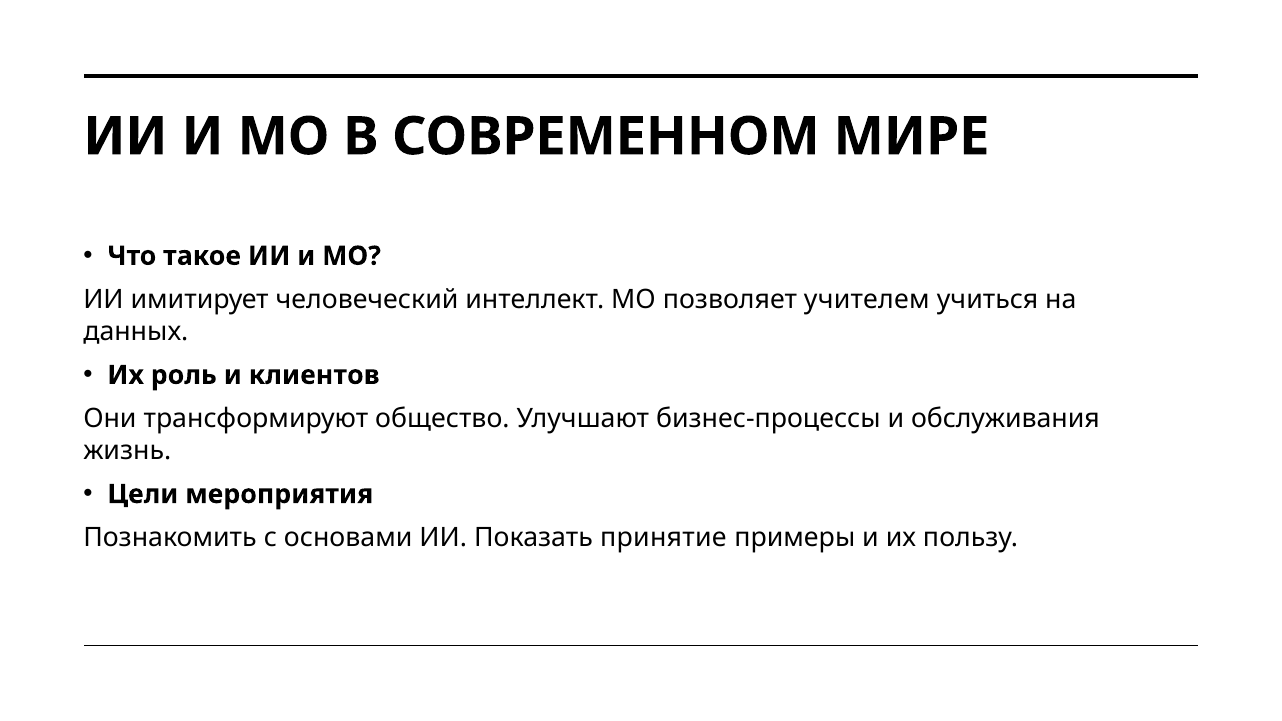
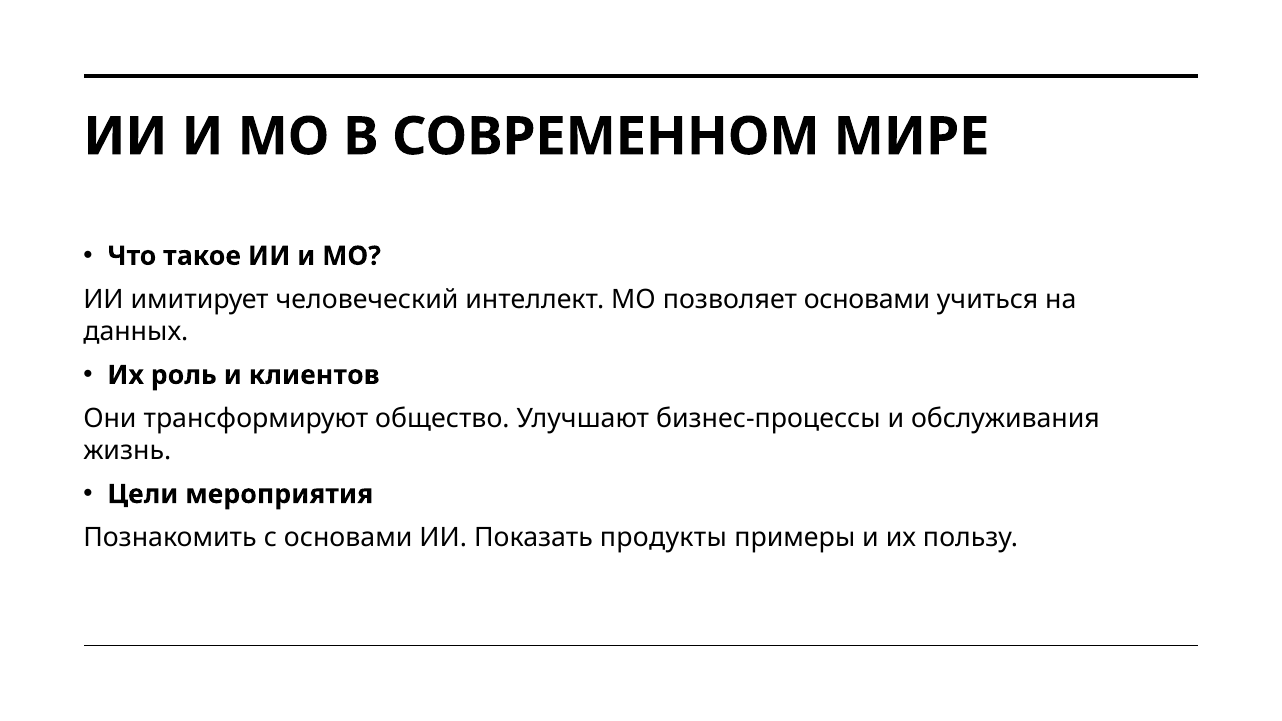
позволяет учителем: учителем -> основами (867, 300)
принятие: принятие -> продукты (663, 538)
